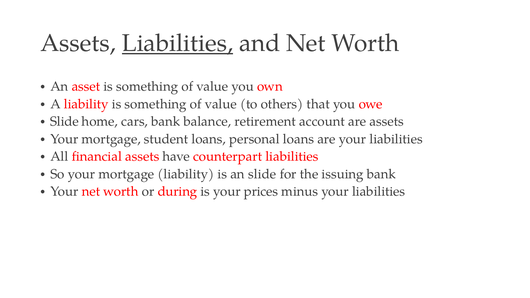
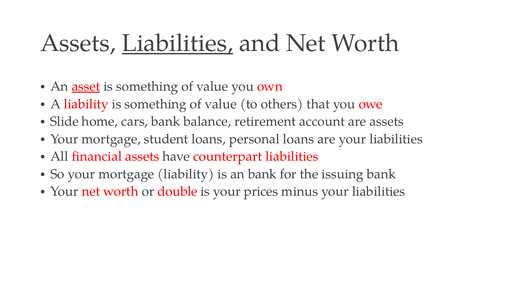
asset underline: none -> present (86, 87)
an slide: slide -> bank (262, 174)
during: during -> double (178, 192)
